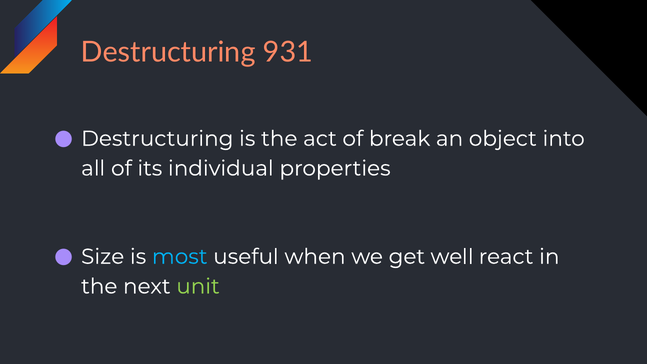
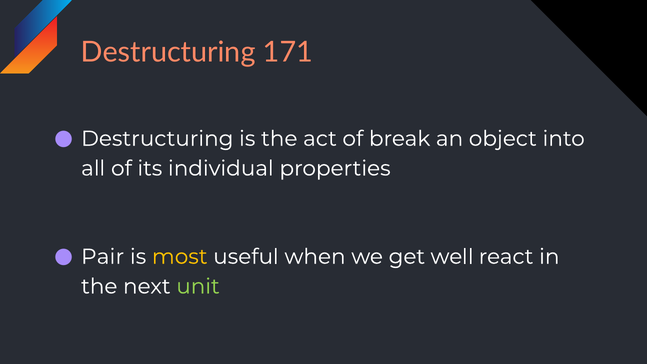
931: 931 -> 171 (288, 52)
Size: Size -> Pair (103, 257)
most colour: light blue -> yellow (180, 257)
